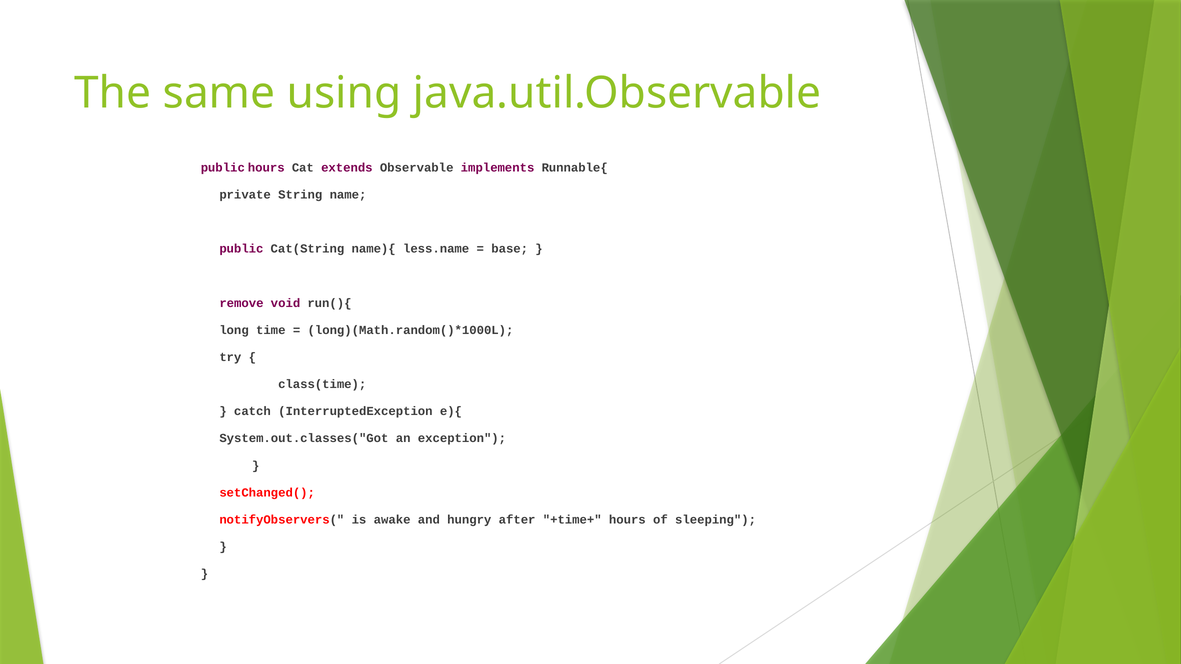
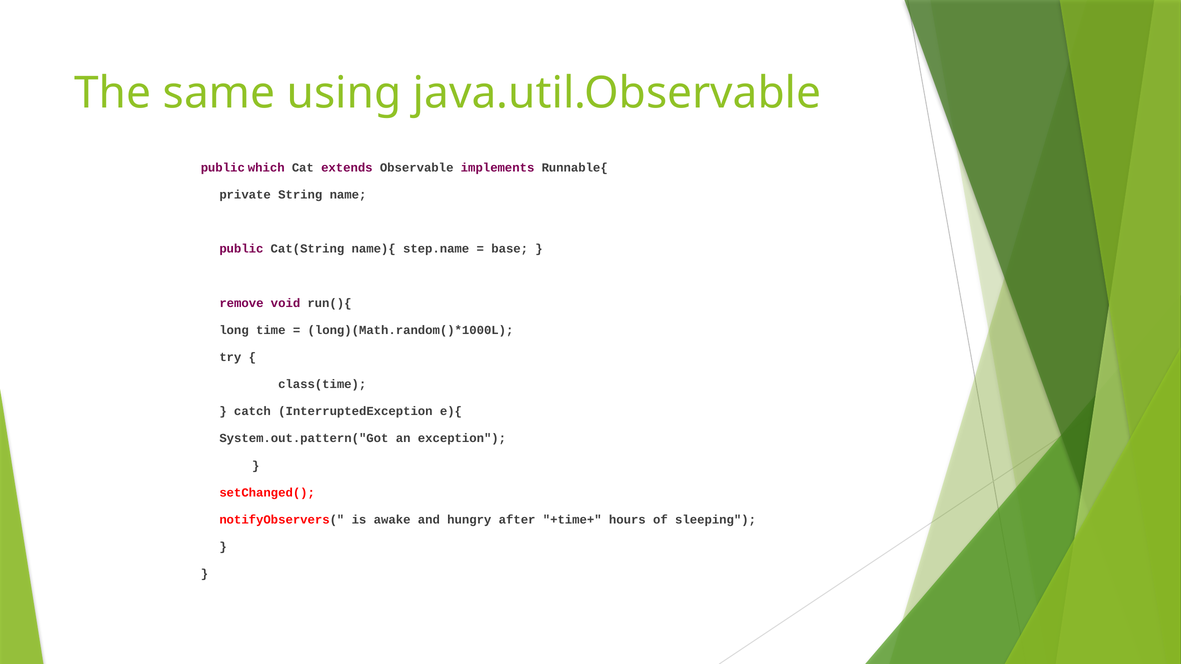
public hours: hours -> which (266, 168)
less.name: less.name -> step.name (436, 249)
System.out.classes("Got: System.out.classes("Got -> System.out.pattern("Got (304, 439)
